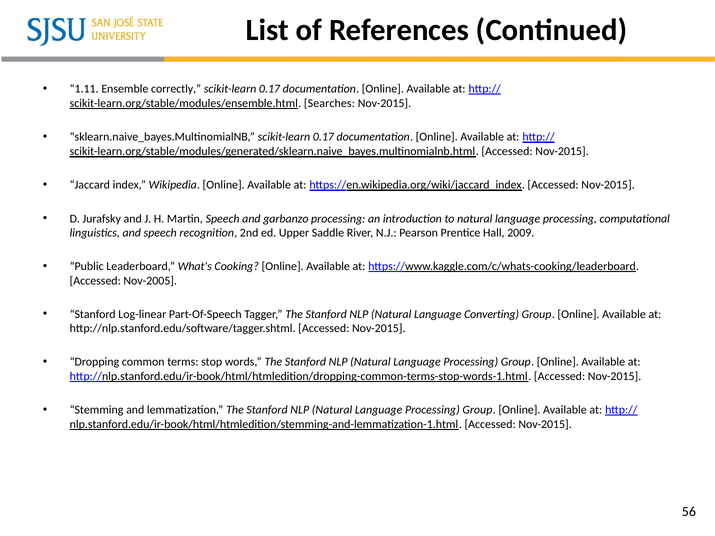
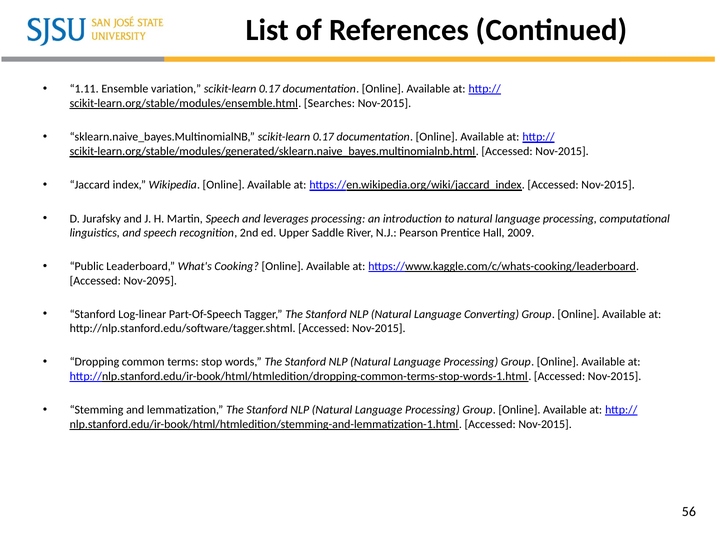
correctly: correctly -> variation (176, 89)
garbanzo: garbanzo -> leverages (286, 219)
Nov-2005: Nov-2005 -> Nov-2095 (150, 281)
